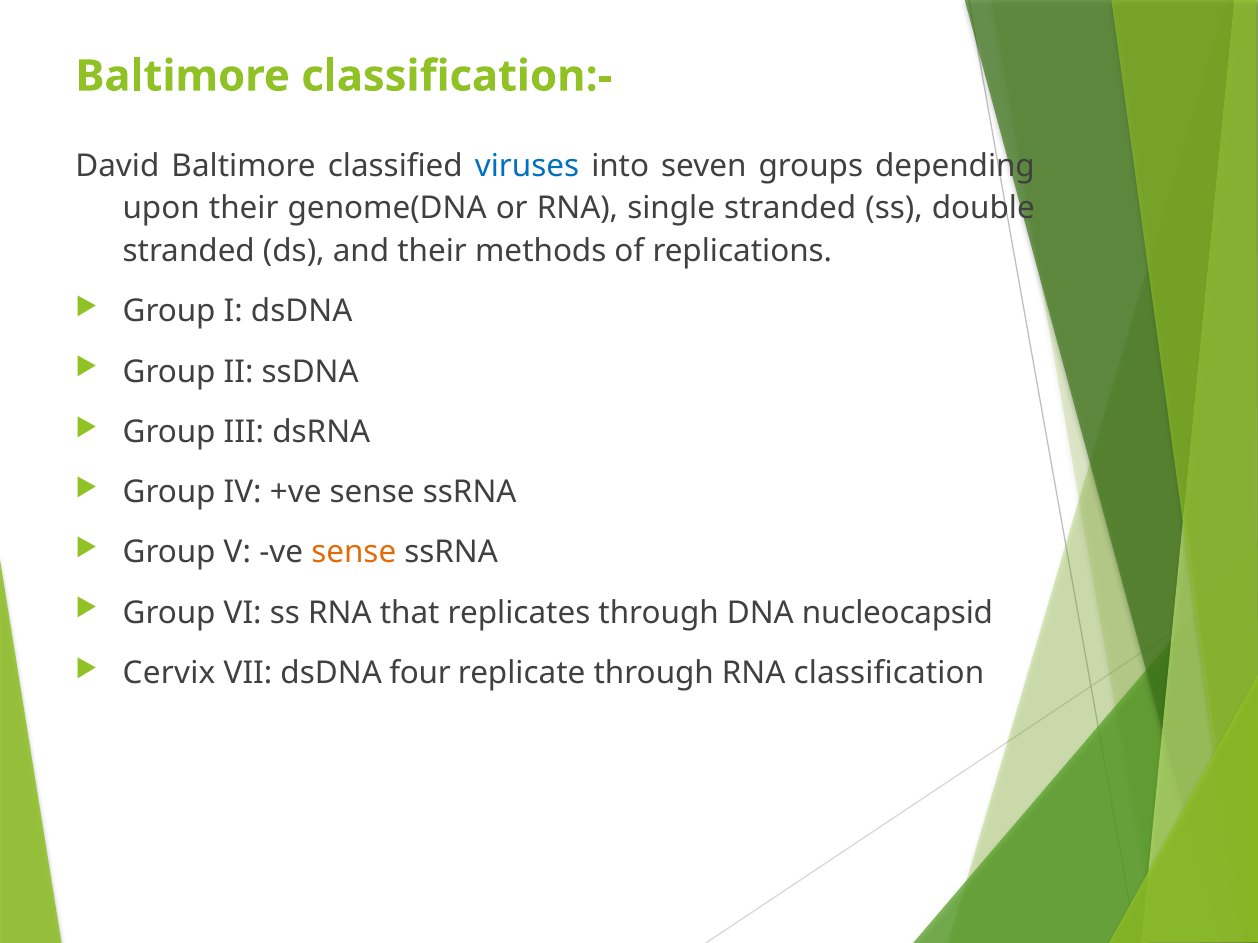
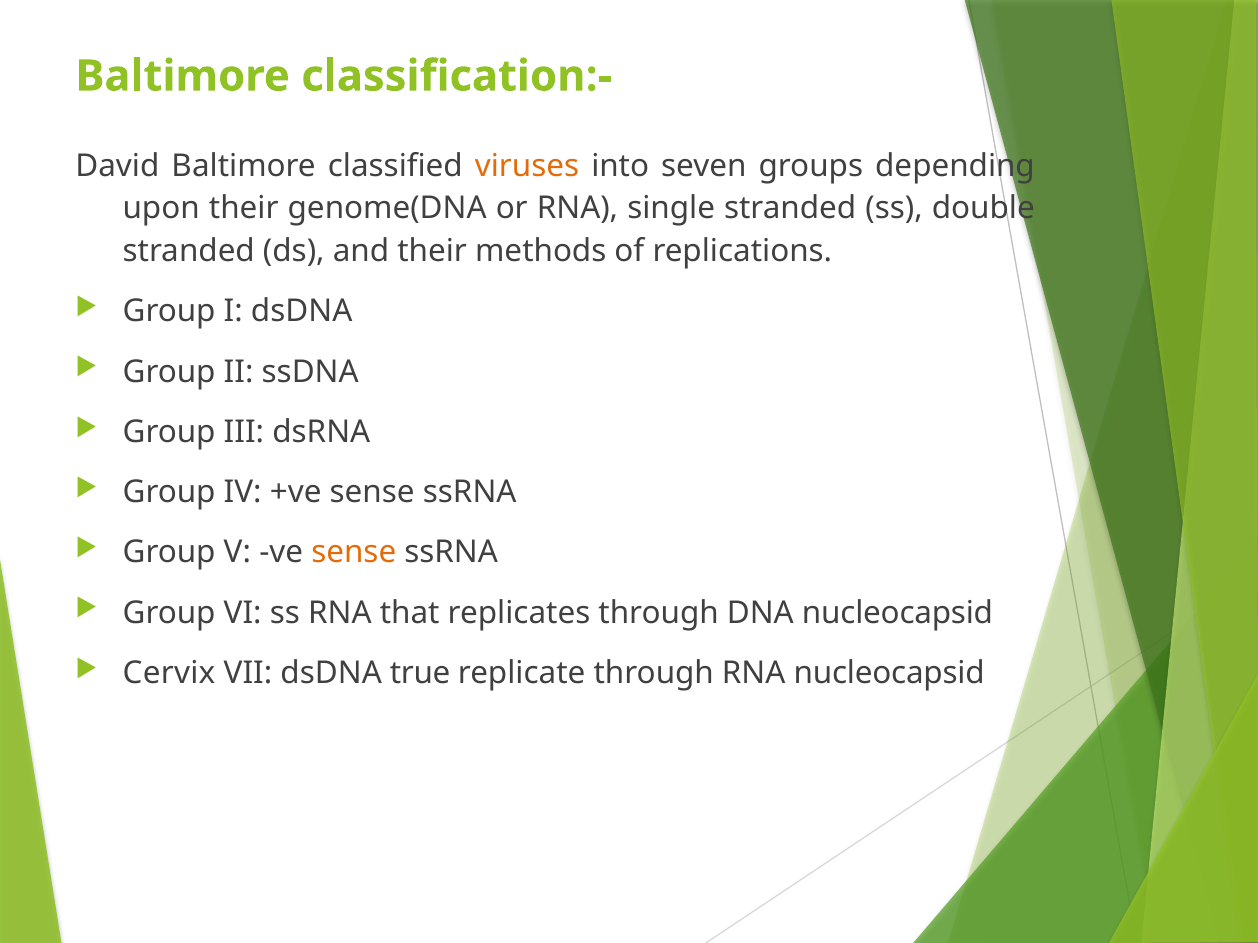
viruses colour: blue -> orange (527, 166)
four: four -> true (420, 673)
RNA classification: classification -> nucleocapsid (889, 673)
